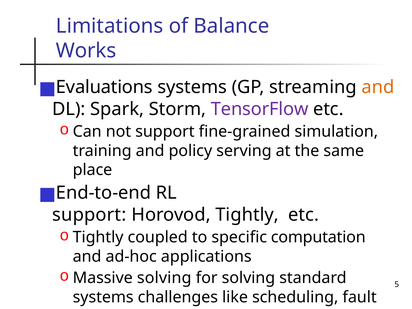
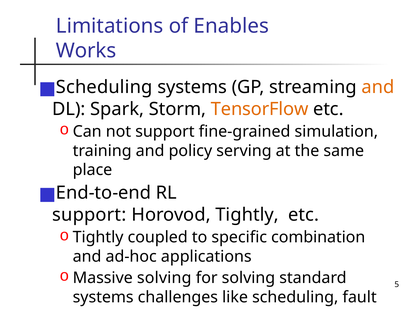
Balance: Balance -> Enables (231, 26)
Evaluations: Evaluations -> Scheduling (104, 87)
TensorFlow colour: purple -> orange (260, 109)
computation: computation -> combination (318, 237)
